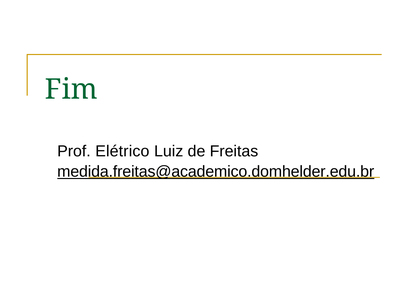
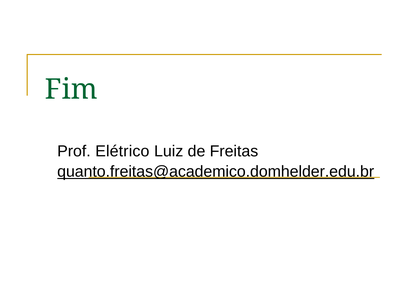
medida.freitas@academico.domhelder.edu.br: medida.freitas@academico.domhelder.edu.br -> quanto.freitas@academico.domhelder.edu.br (216, 171)
